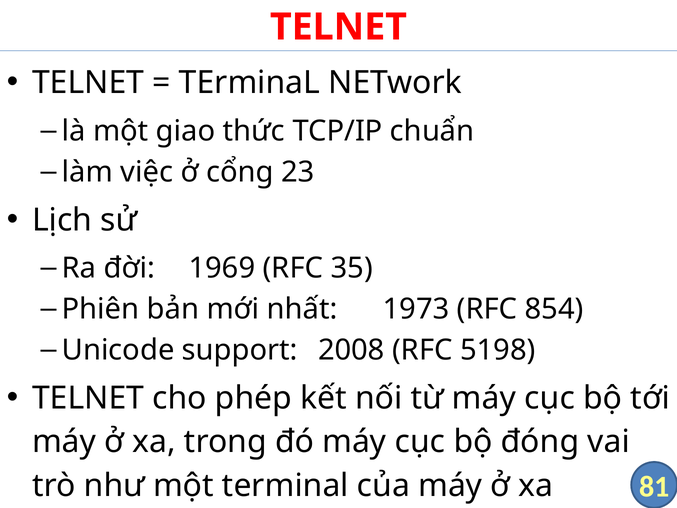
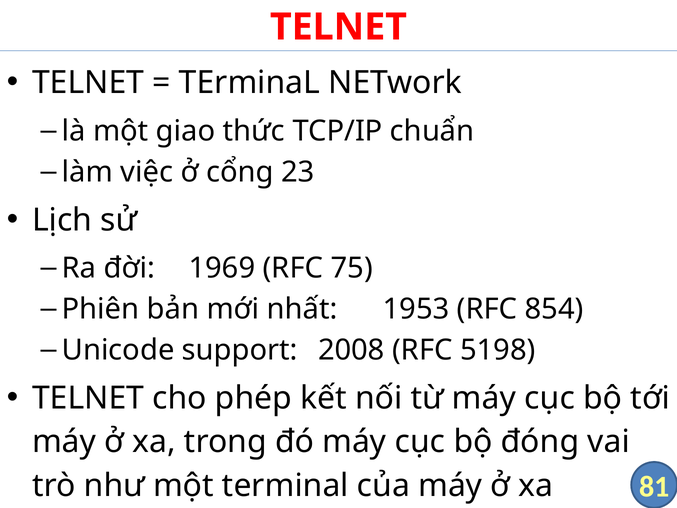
35: 35 -> 75 (352, 268)
1973: 1973 -> 1953 (416, 309)
